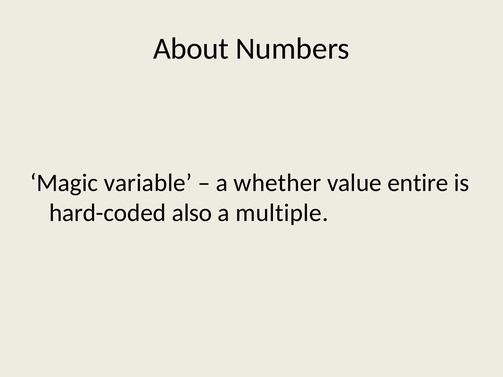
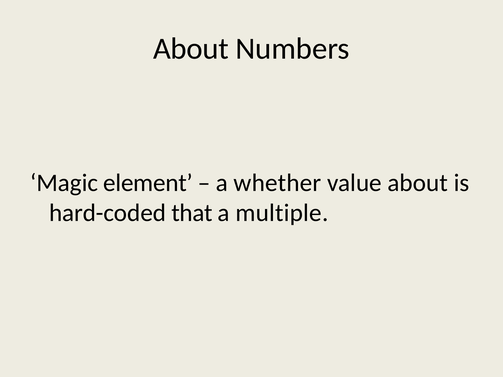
variable: variable -> element (148, 183)
value entire: entire -> about (418, 183)
also: also -> that (192, 213)
